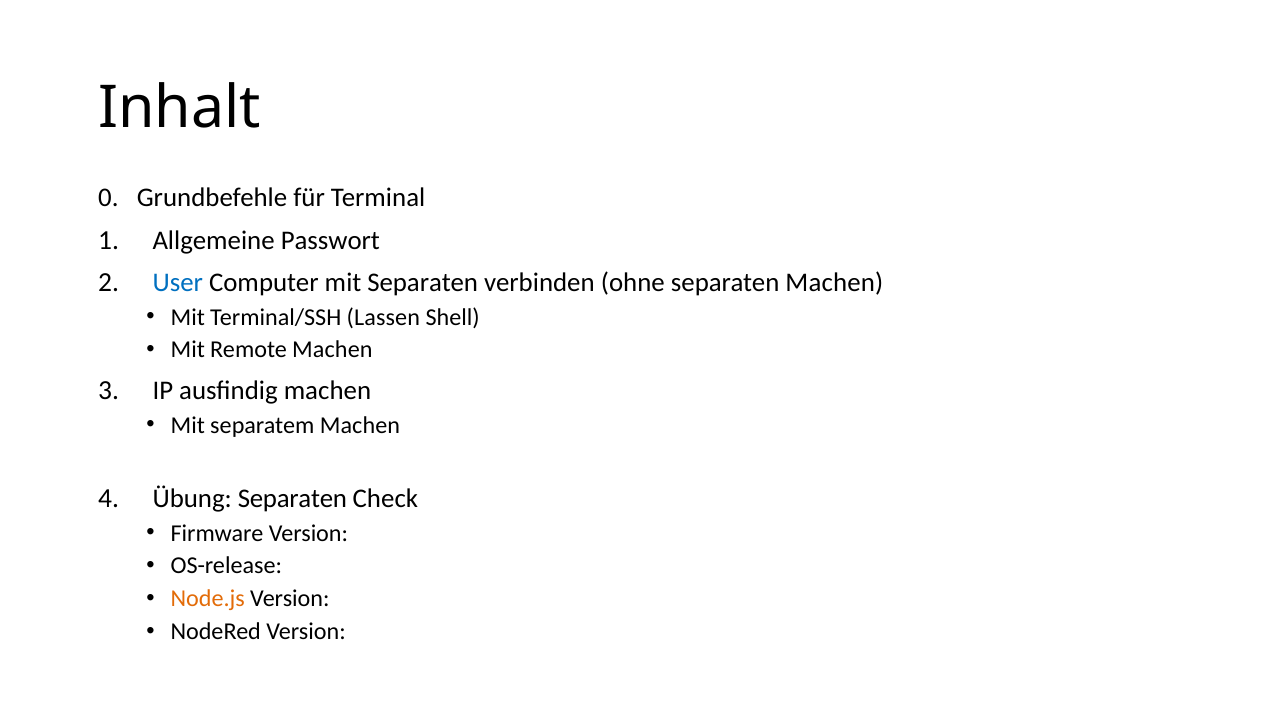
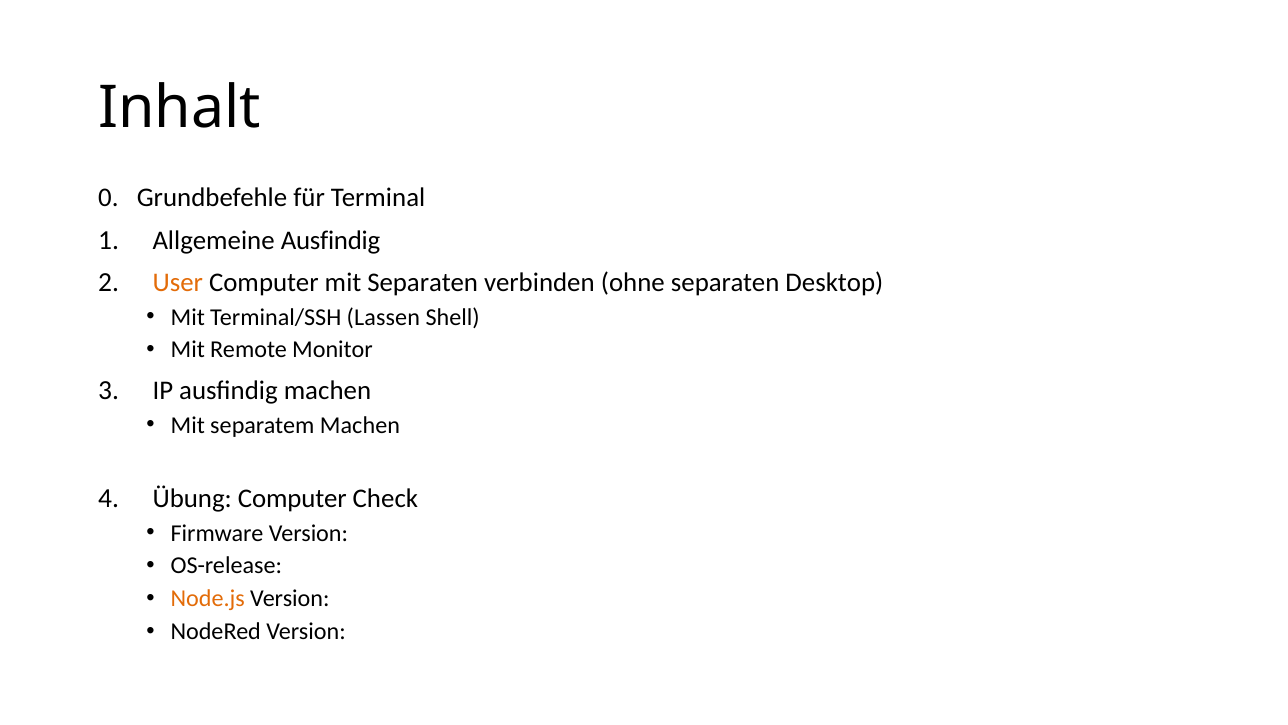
Allgemeine Passwort: Passwort -> Ausfindig (330, 240)
User colour: blue -> orange (178, 283)
separaten Machen: Machen -> Desktop (834, 283)
Remote Machen: Machen -> Monitor (332, 350)
Übung Separaten: Separaten -> Computer (292, 498)
